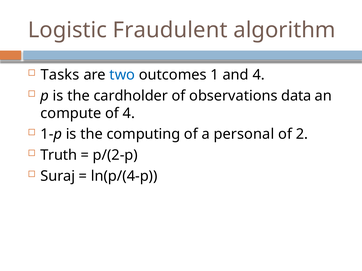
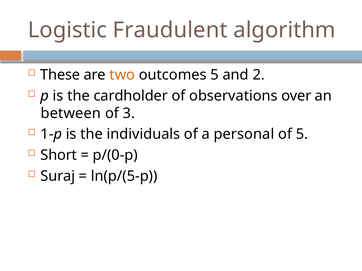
Tasks: Tasks -> These (60, 75)
two colour: blue -> orange (122, 75)
outcomes 1: 1 -> 5 (215, 75)
and 4: 4 -> 2 (259, 75)
data: data -> over (296, 96)
compute: compute -> between (71, 113)
of 4: 4 -> 3 (129, 113)
computing: computing -> individuals (143, 134)
of 2: 2 -> 5 (302, 134)
Truth: Truth -> Short (59, 155)
p/(2-p: p/(2-p -> p/(0-p (115, 155)
ln(p/(4-p: ln(p/(4-p -> ln(p/(5-p (124, 176)
